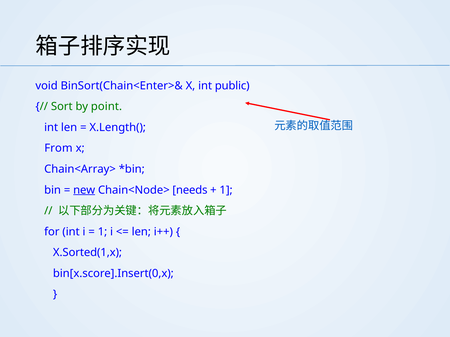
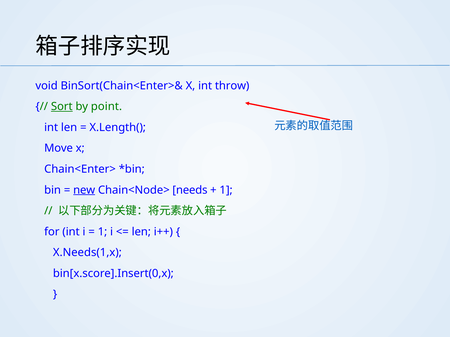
public: public -> throw (232, 86)
Sort underline: none -> present (62, 107)
From: From -> Move (59, 148)
Chain<Array>: Chain<Array> -> Chain<Enter> (80, 169)
X.Sorted(1,x: X.Sorted(1,x -> X.Needs(1,x (87, 253)
